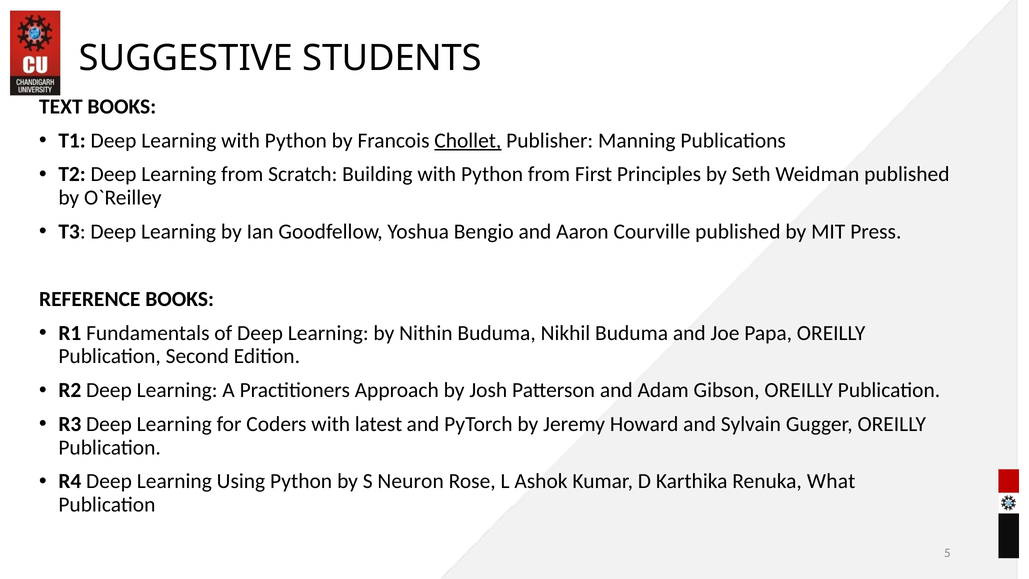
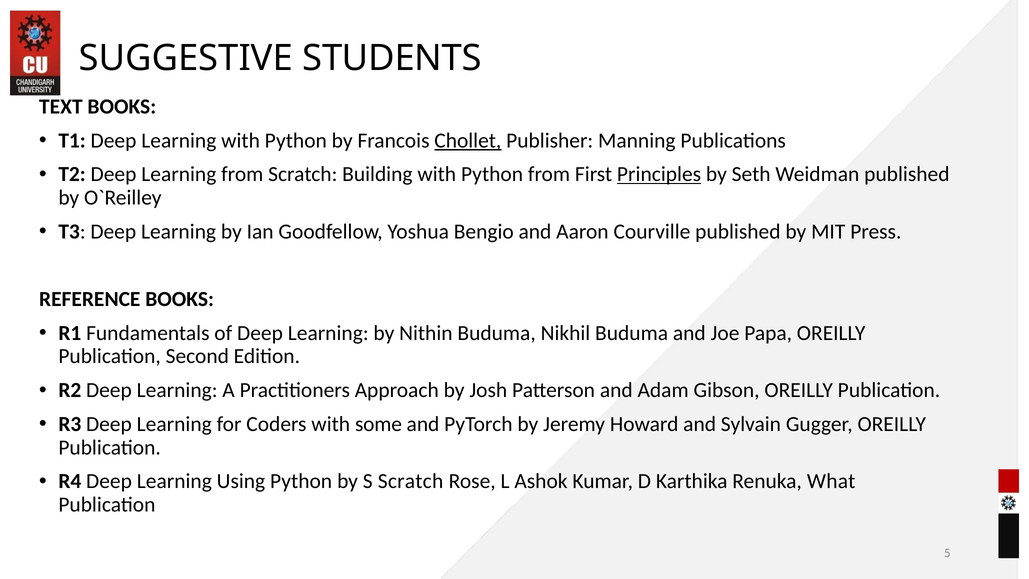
Principles underline: none -> present (659, 174)
latest: latest -> some (378, 424)
S Neuron: Neuron -> Scratch (411, 481)
